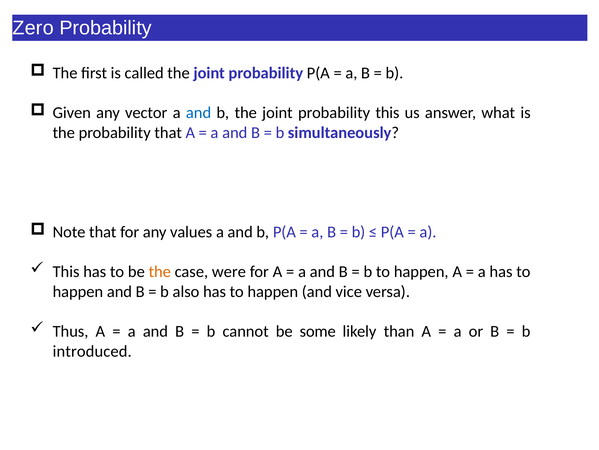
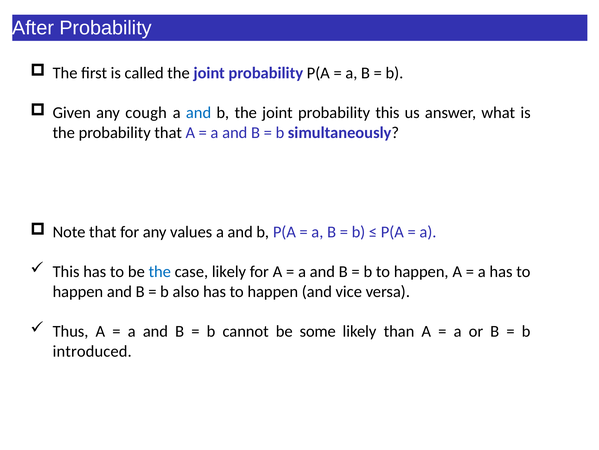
Zero: Zero -> After (33, 28)
vector: vector -> cough (146, 113)
the colour: orange -> blue (160, 271)
case were: were -> likely (229, 271)
